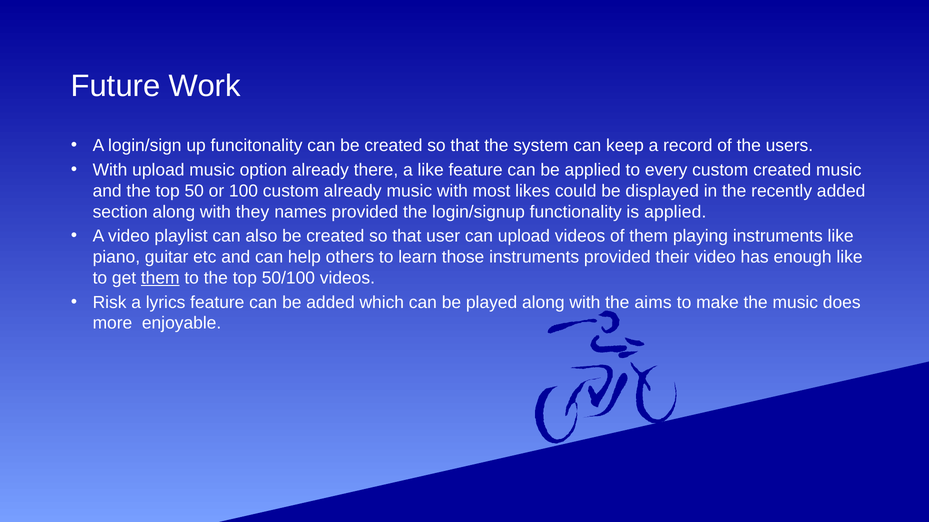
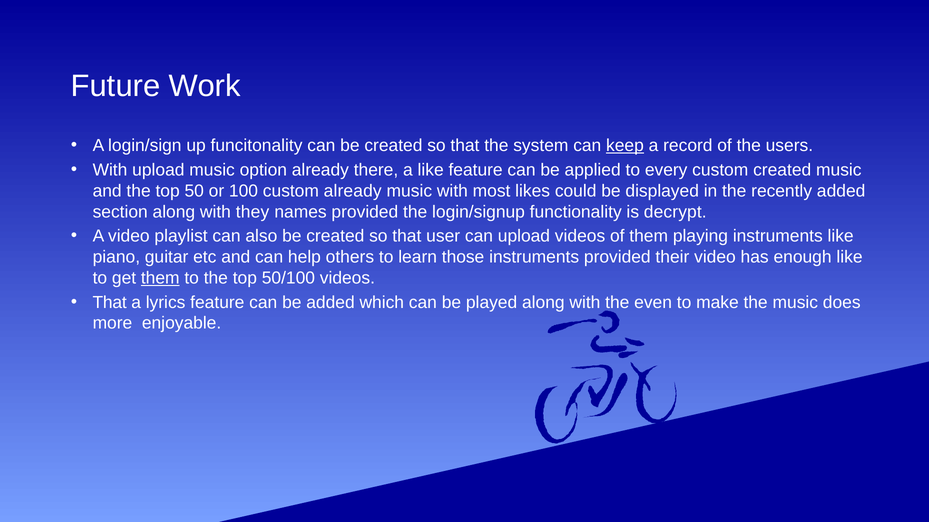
keep underline: none -> present (625, 146)
is applied: applied -> decrypt (675, 212)
Risk: Risk -> That (110, 303)
aims: aims -> even (653, 303)
